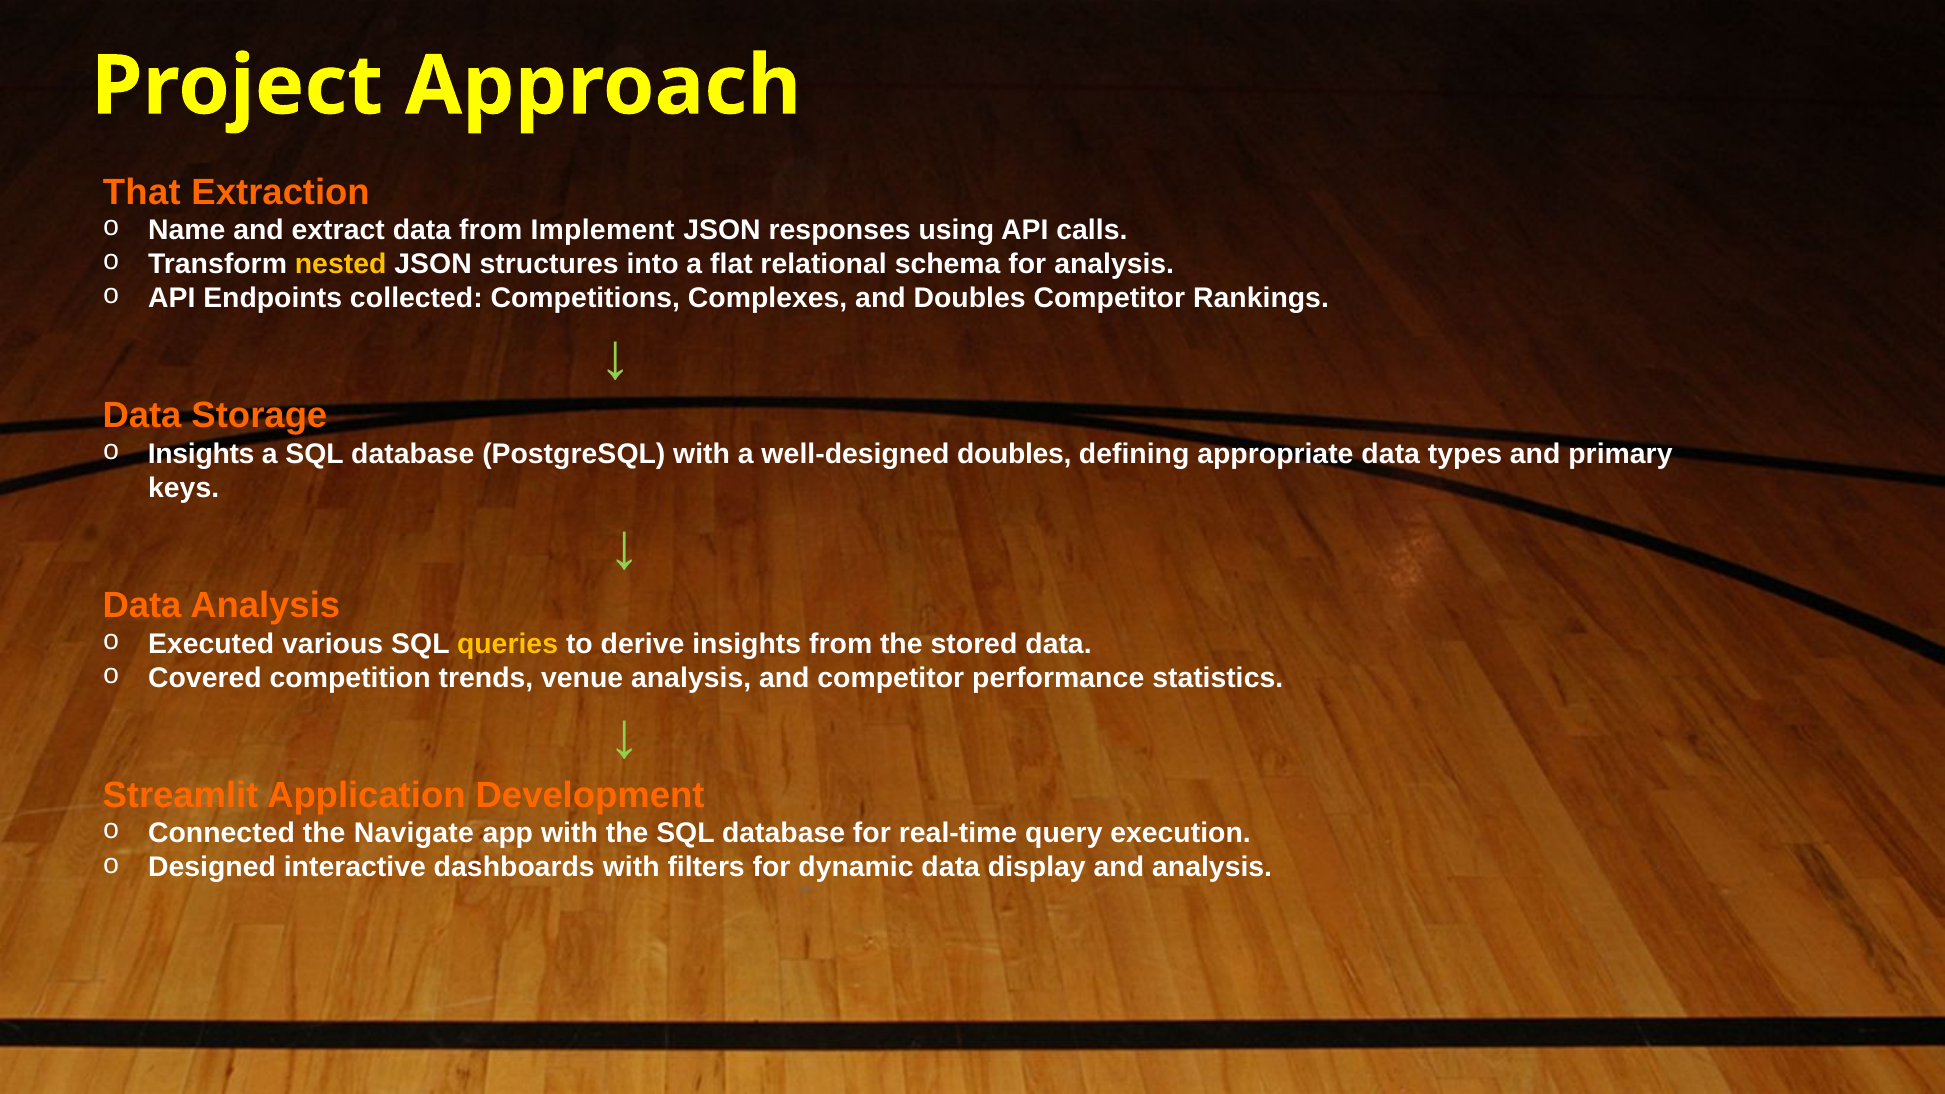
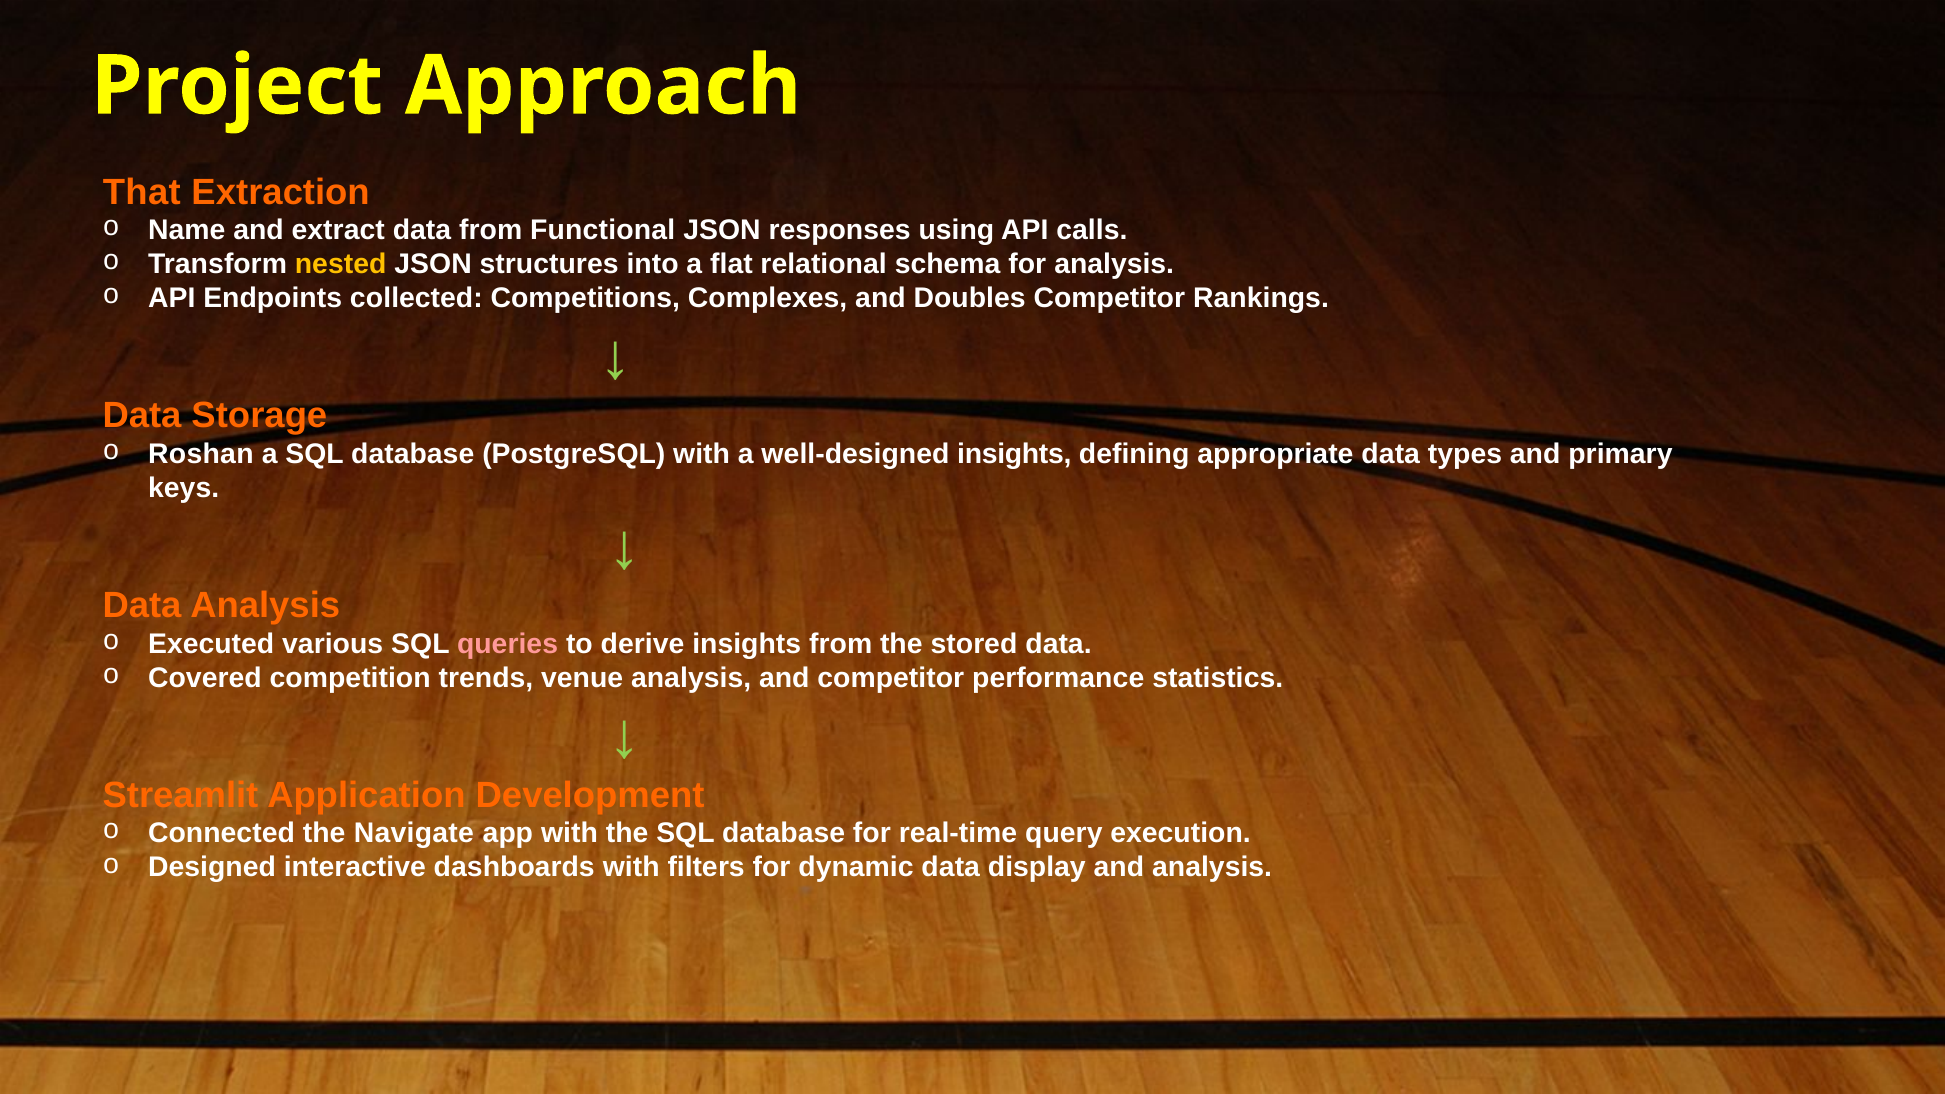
Implement: Implement -> Functional (603, 230)
Insights: Insights -> Roshan (201, 454)
well-designed doubles: doubles -> insights (1014, 454)
queries colour: yellow -> pink (508, 644)
